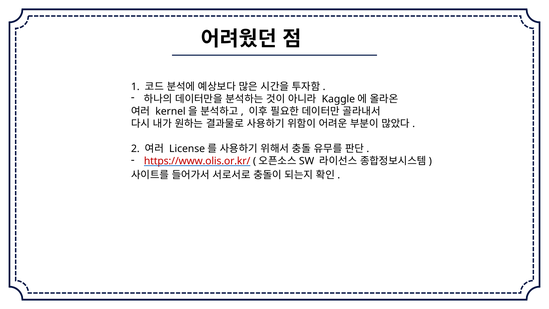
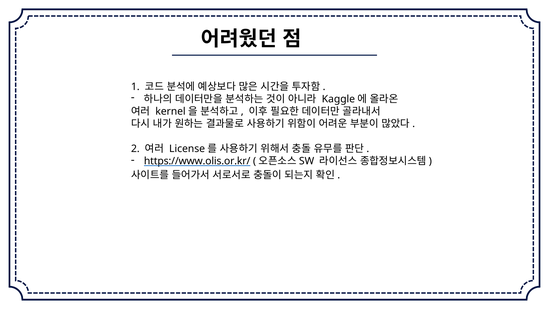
https://www.olis.or.kr/ colour: red -> black (197, 161)
